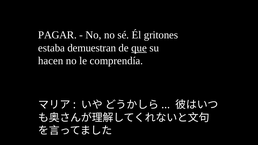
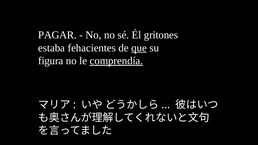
demuestran: demuestran -> fehacientes (92, 48)
hacen: hacen -> figura (51, 61)
comprendía underline: none -> present (116, 61)
